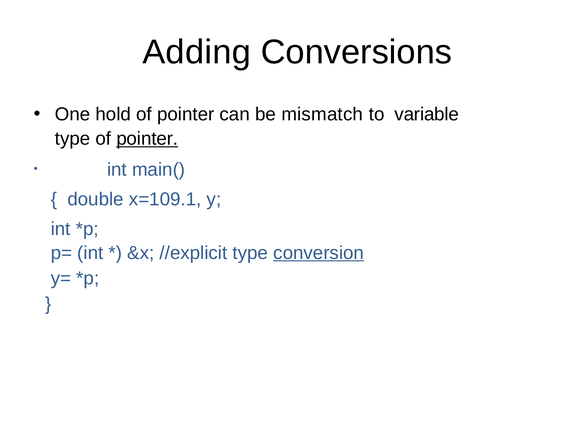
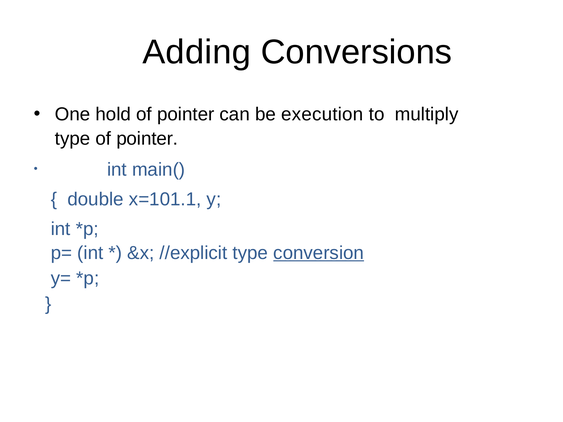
mismatch: mismatch -> execution (322, 114)
variable: variable -> multiply (427, 114)
pointer underline: present -> none (147, 139)
x=109.1: x=109.1 -> x=101.1 (165, 199)
